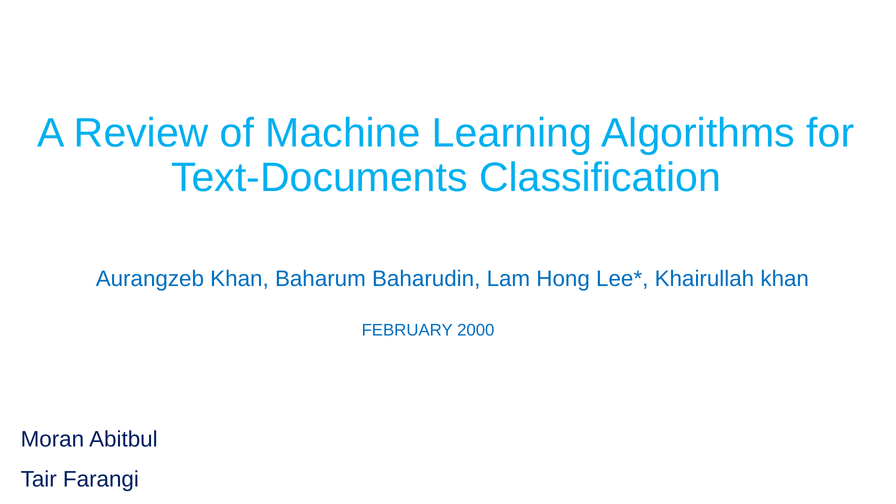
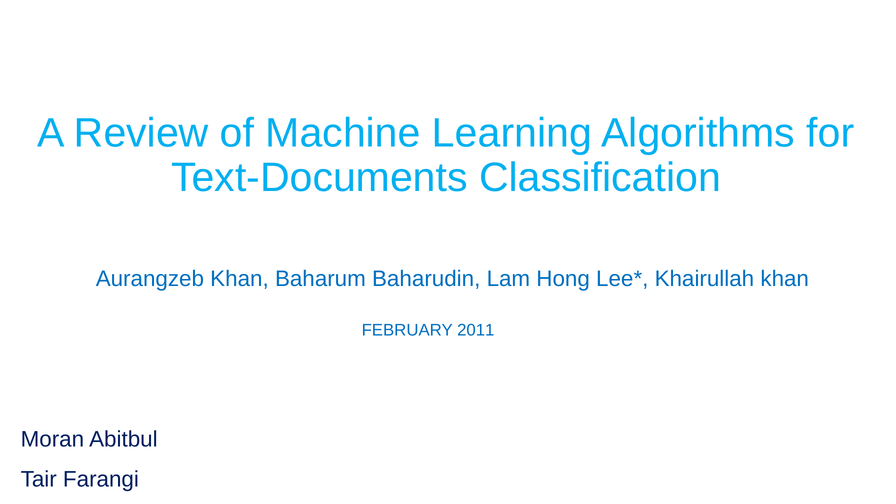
2000: 2000 -> 2011 (476, 330)
